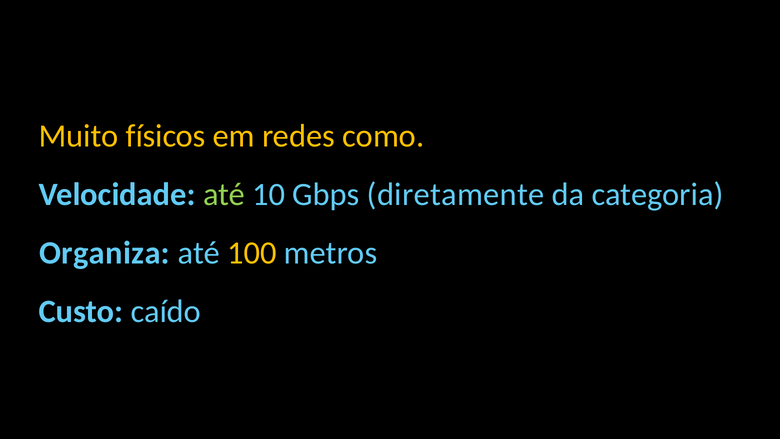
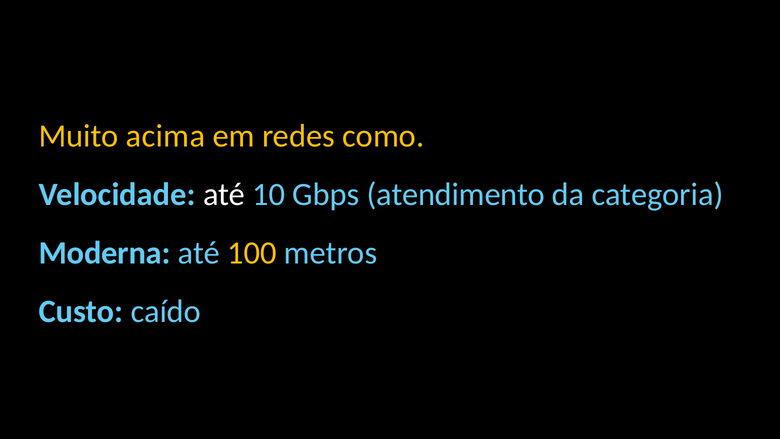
físicos: físicos -> acima (166, 136)
até colour: light green -> white (224, 194)
diretamente: diretamente -> atendimento (456, 194)
Organiza: Organiza -> Moderna (105, 253)
